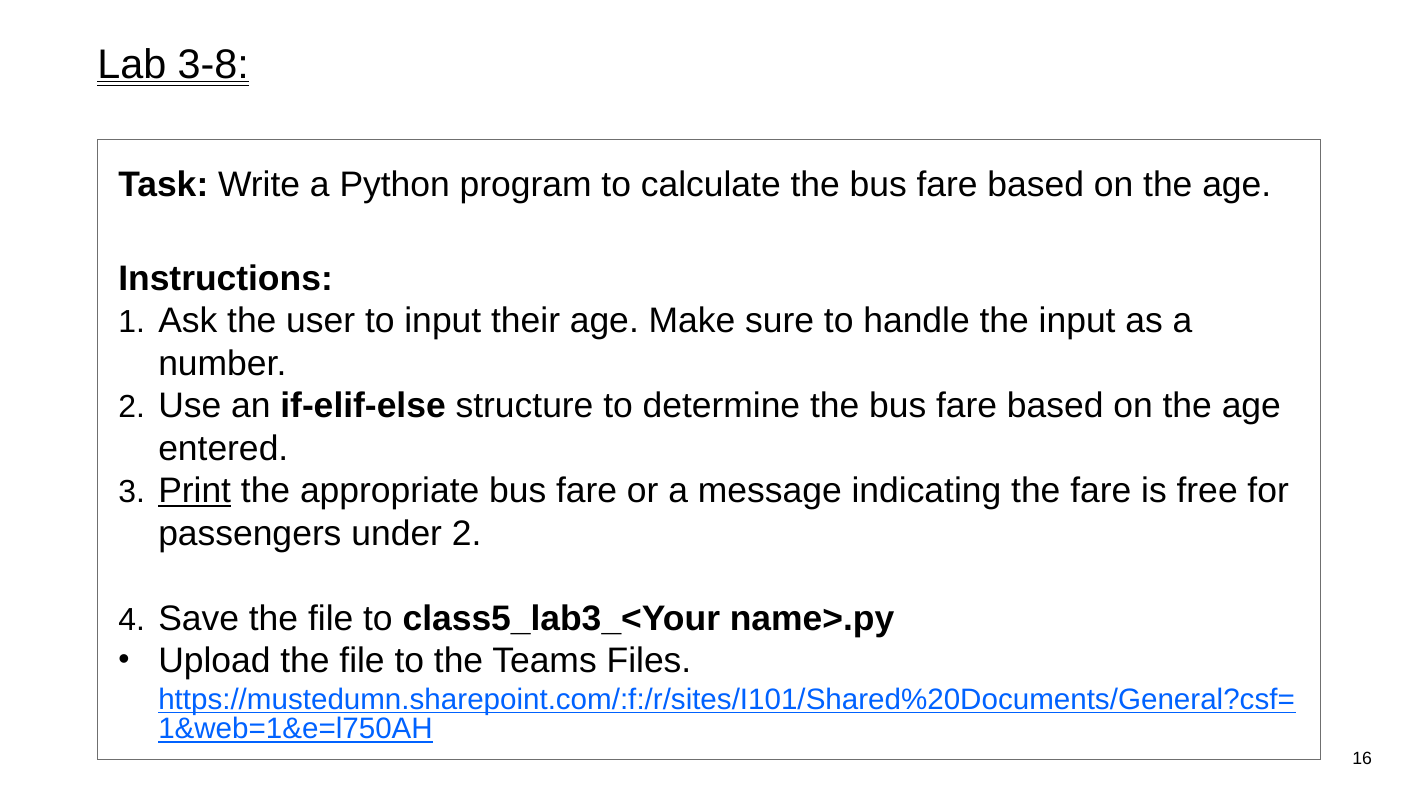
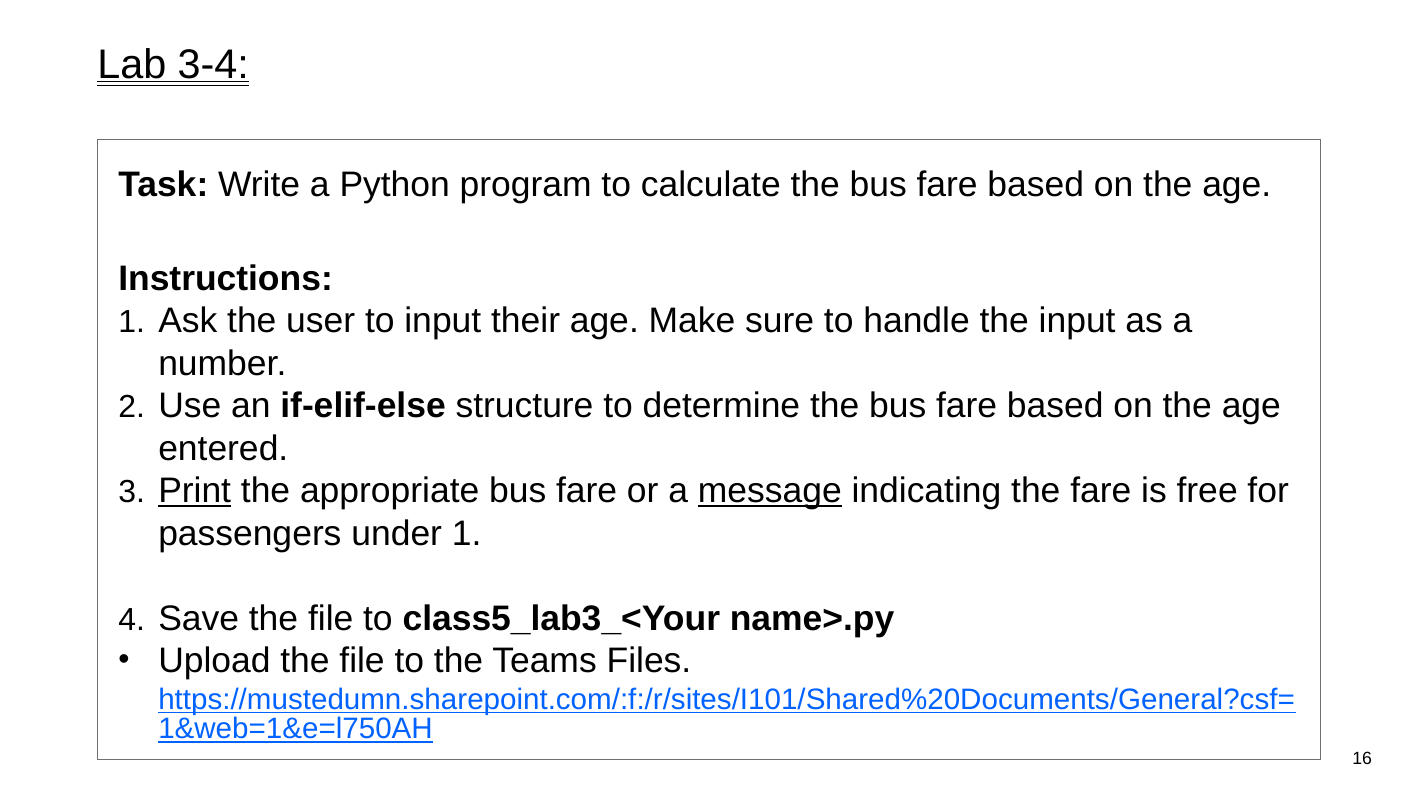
3-8: 3-8 -> 3-4 (213, 65)
message underline: none -> present (770, 491)
under 2: 2 -> 1 (467, 534)
